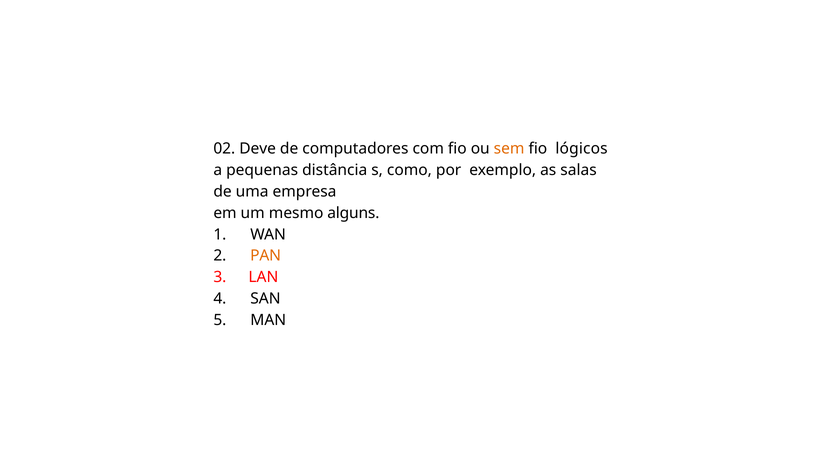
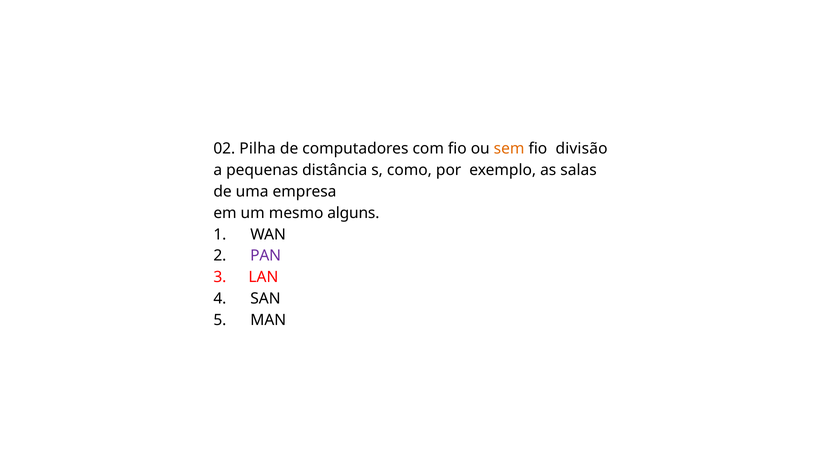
Deve: Deve -> Pilha (258, 149)
lógicos: lógicos -> divisão (582, 149)
PAN colour: orange -> purple (266, 256)
